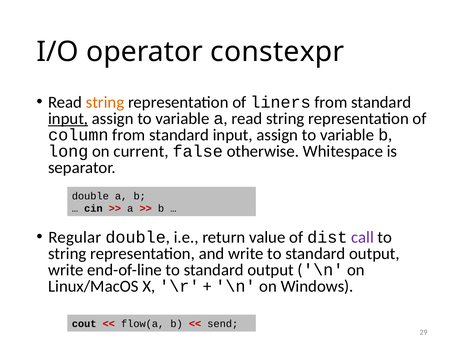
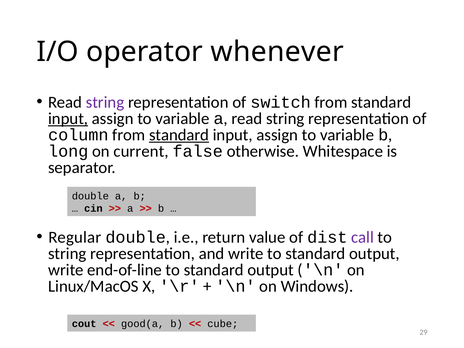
constexpr: constexpr -> whenever (277, 52)
string colour: orange -> purple (105, 102)
liners: liners -> switch (281, 102)
standard underline: none -> present (179, 135)
flow(a: flow(a -> good(a (143, 324)
send: send -> cube (223, 324)
